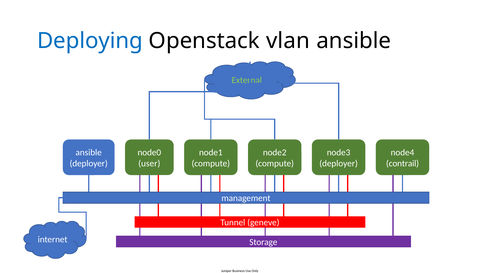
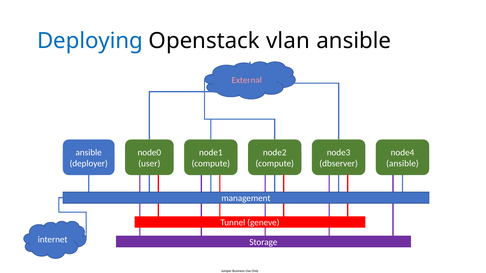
External colour: light green -> pink (247, 80)
deployer: deployer -> dbserver (339, 164)
contrail: contrail -> ansible (402, 164)
